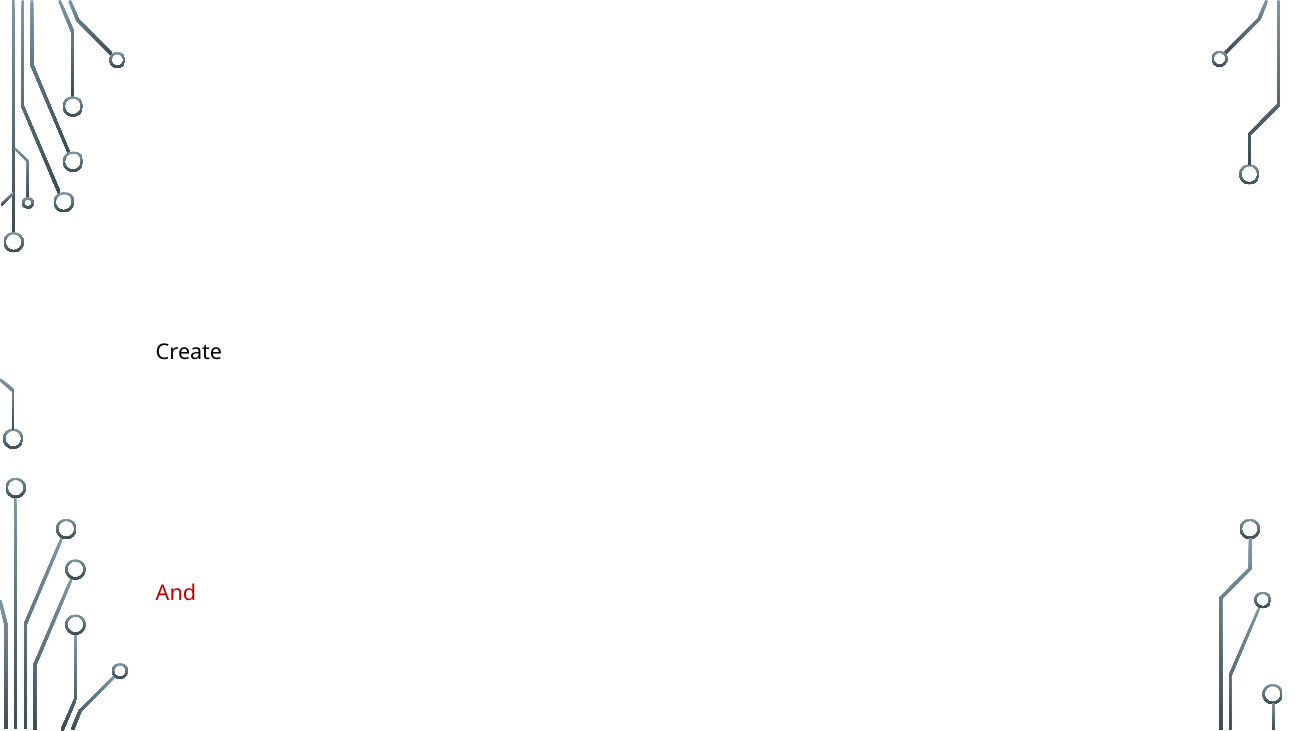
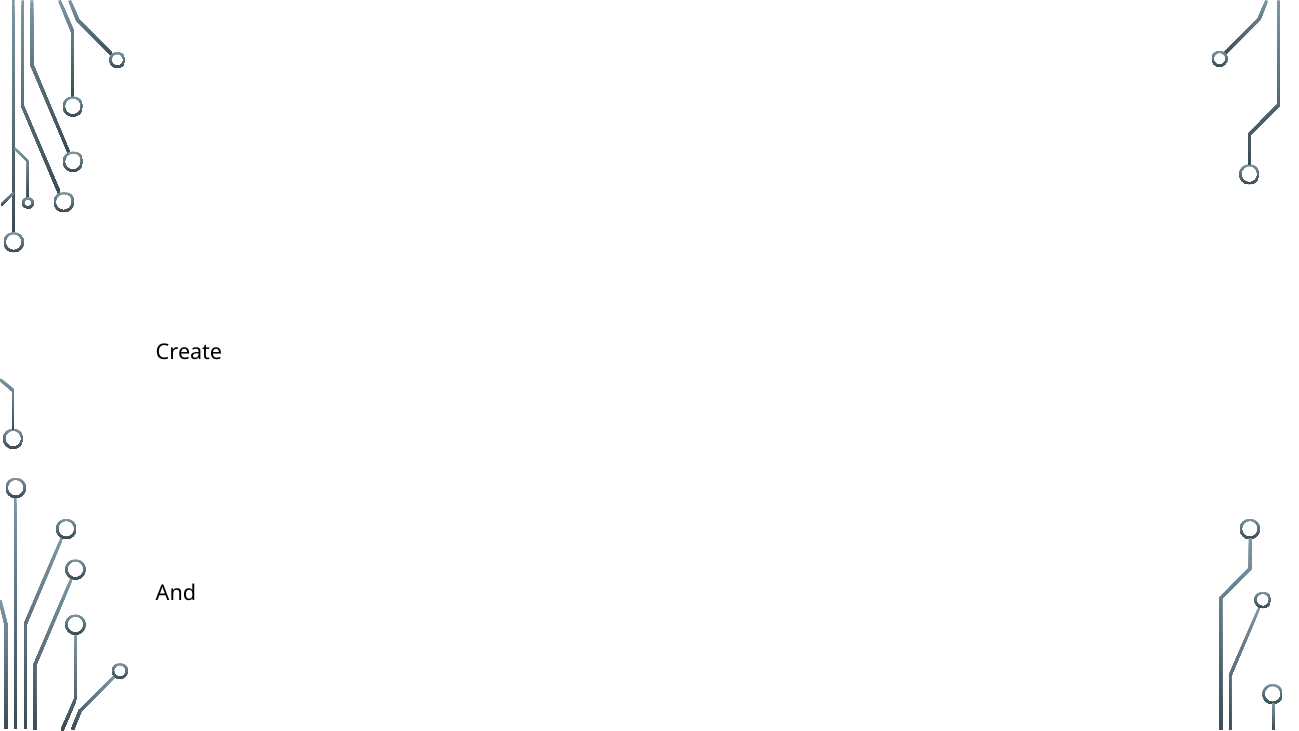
And colour: red -> black (176, 593)
